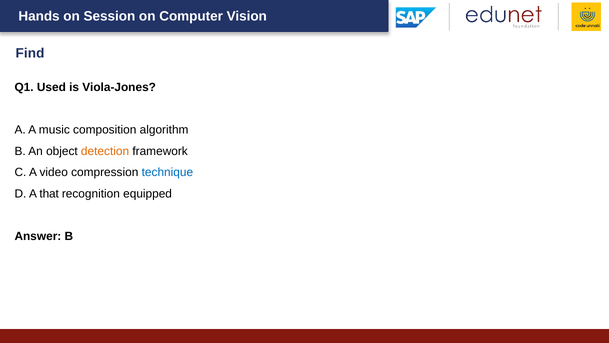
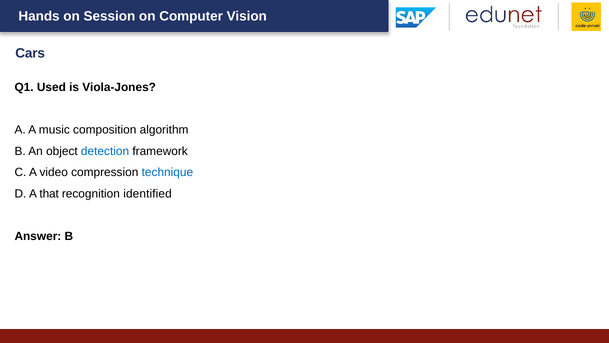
Find: Find -> Cars (30, 53)
detection colour: orange -> blue (105, 151)
equipped: equipped -> identified (148, 194)
